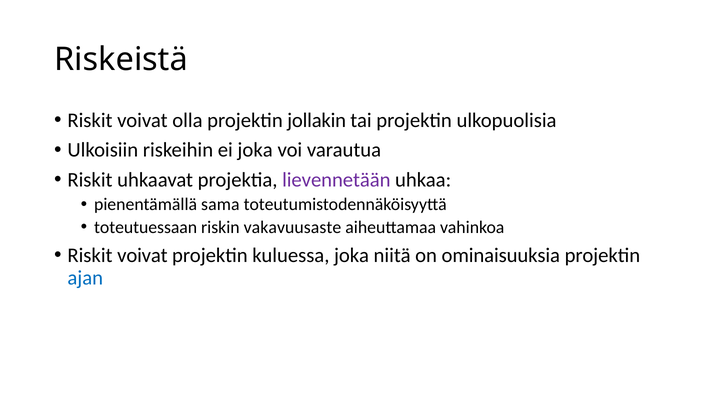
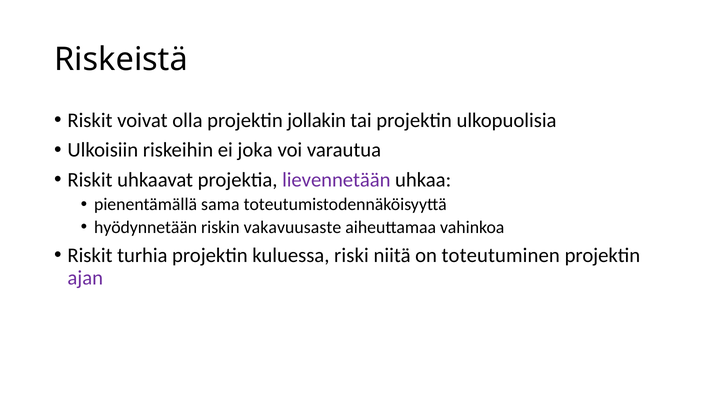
toteutuessaan: toteutuessaan -> hyödynnetään (146, 227)
voivat: voivat -> turhia (142, 255)
kuluessa joka: joka -> riski (351, 255)
ominaisuuksia: ominaisuuksia -> toteutuminen (501, 255)
ajan colour: blue -> purple (85, 277)
